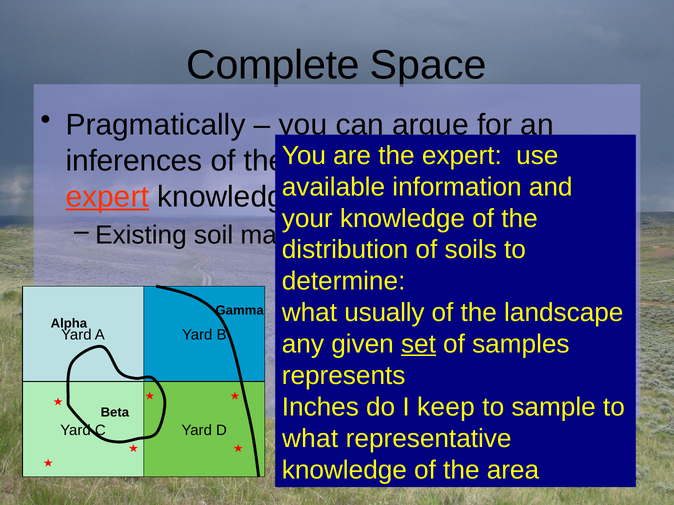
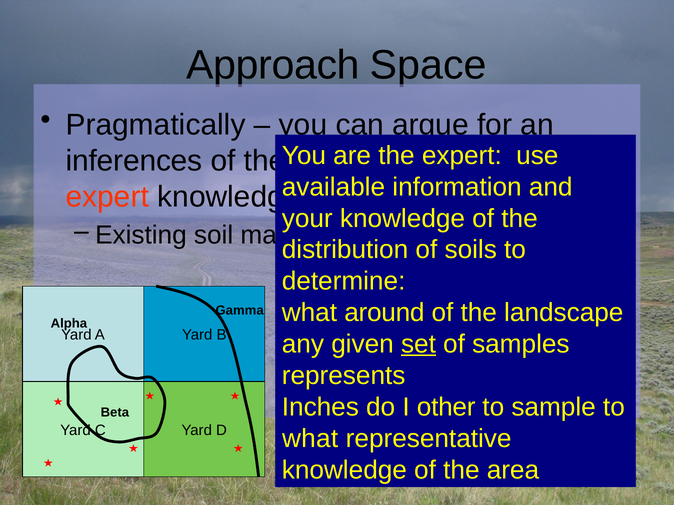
Complete: Complete -> Approach (273, 65)
expert underline: present -> none (107, 197)
usually: usually -> around (384, 313)
keep: keep -> other (446, 407)
